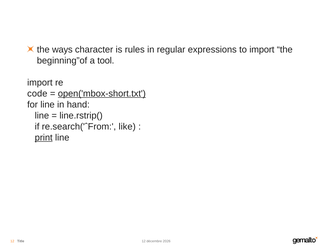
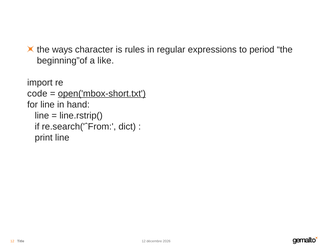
to import: import -> period (262, 50)
tool: tool -> like (106, 61)
like: like -> dict (127, 126)
print underline: present -> none (44, 137)
